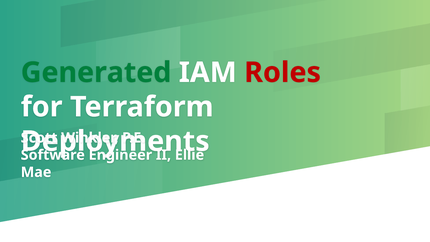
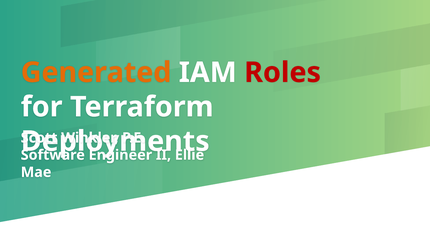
Generated colour: green -> orange (96, 72)
